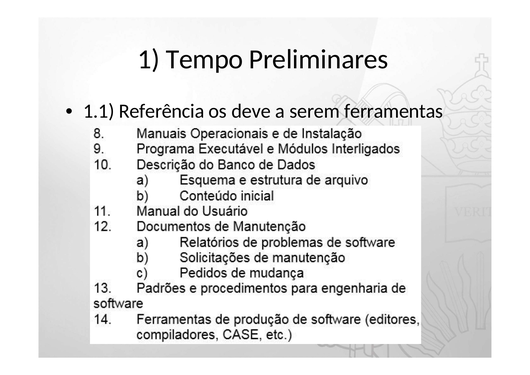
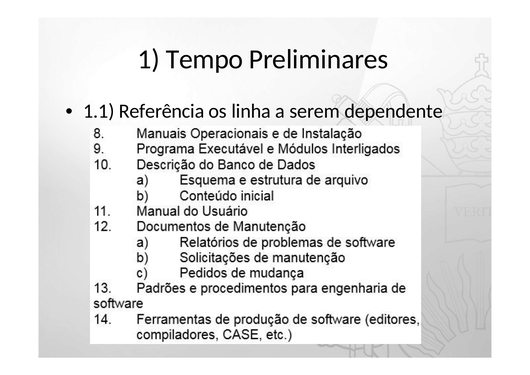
deve: deve -> linha (251, 111)
ferramentas: ferramentas -> dependente (394, 111)
